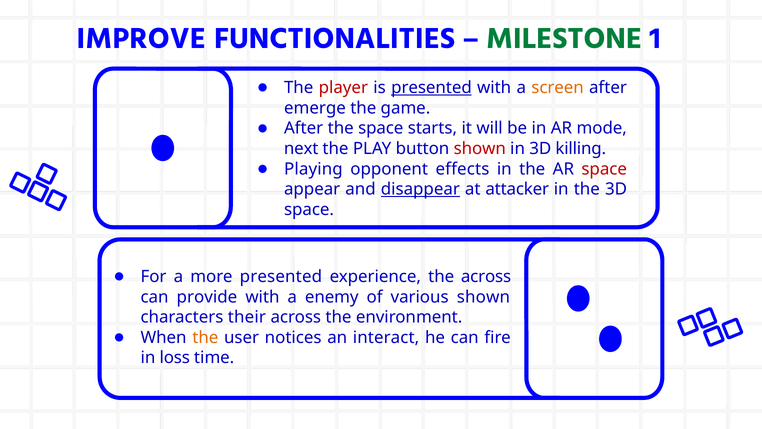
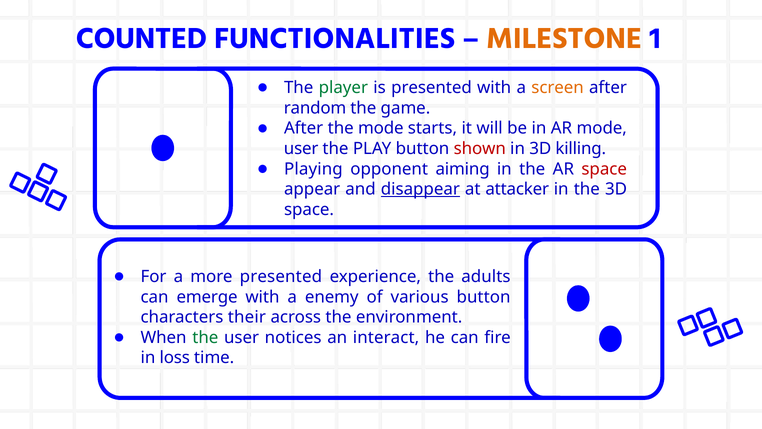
IMPROVE: IMPROVE -> COUNTED (141, 38)
MILESTONE colour: green -> orange (564, 38)
player colour: red -> green (343, 88)
presented underline: present -> none (431, 88)
emerge: emerge -> random (315, 108)
the space: space -> mode (381, 128)
next: next -> user (301, 148)
effects: effects -> aiming (463, 169)
the across: across -> adults (486, 276)
provide: provide -> emerge (207, 297)
various shown: shown -> button (484, 297)
the colour: orange -> green (205, 337)
